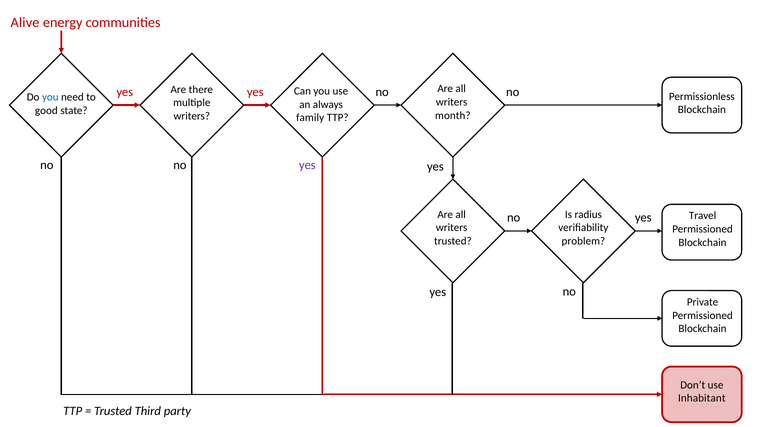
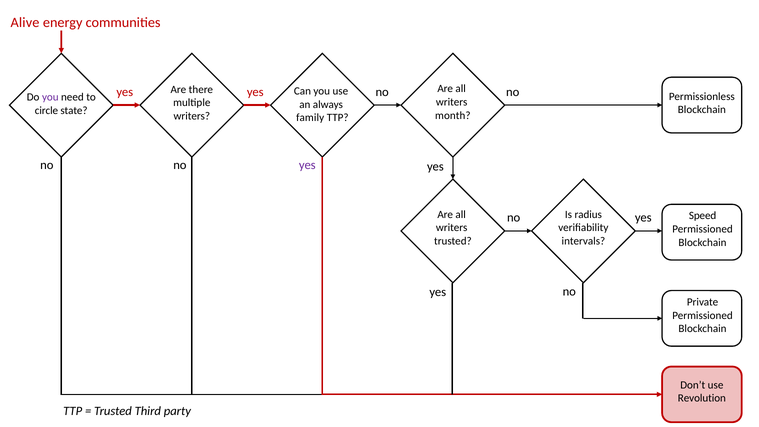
you colour: blue -> purple (50, 97)
good: good -> circle (46, 110)
Travel: Travel -> Speed (703, 216)
problem: problem -> intervals (583, 241)
Inhabitant: Inhabitant -> Revolution (702, 398)
